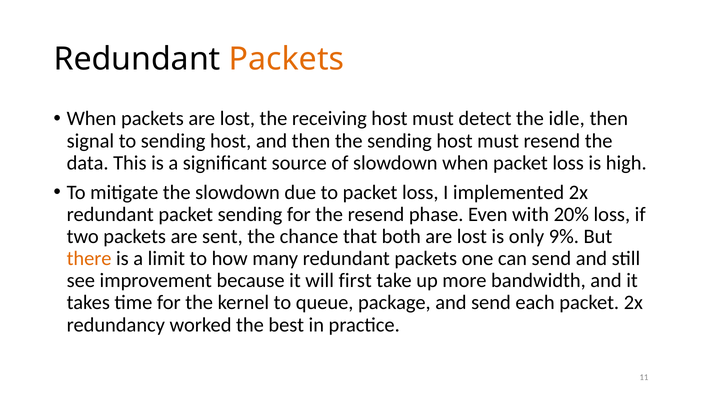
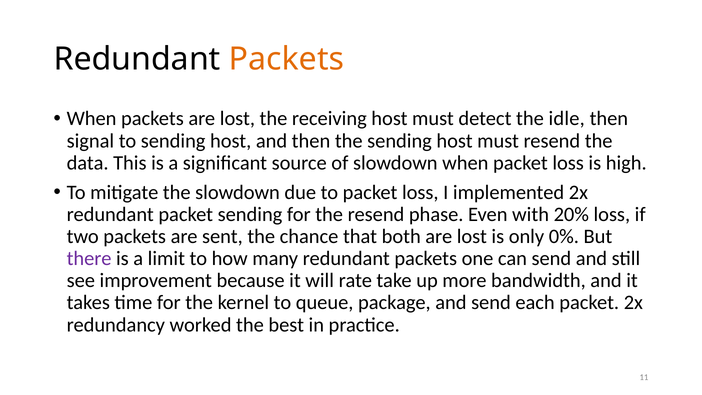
9%: 9% -> 0% (564, 236)
there colour: orange -> purple (89, 258)
first: first -> rate (355, 280)
